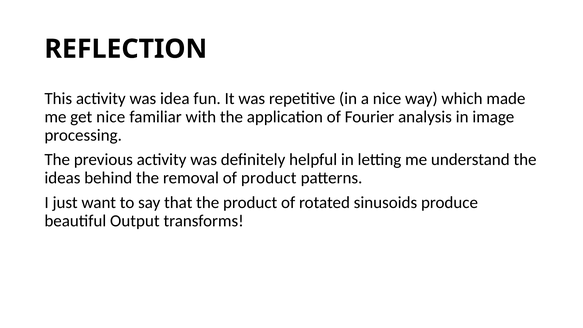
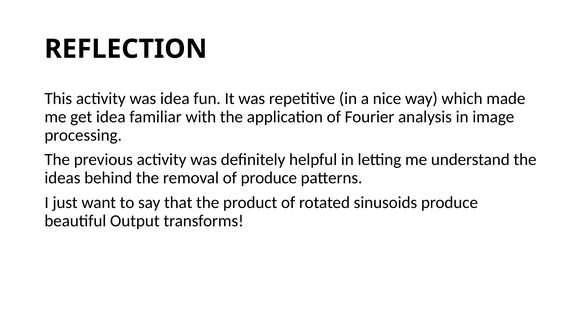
get nice: nice -> idea (111, 117)
of product: product -> produce (269, 178)
